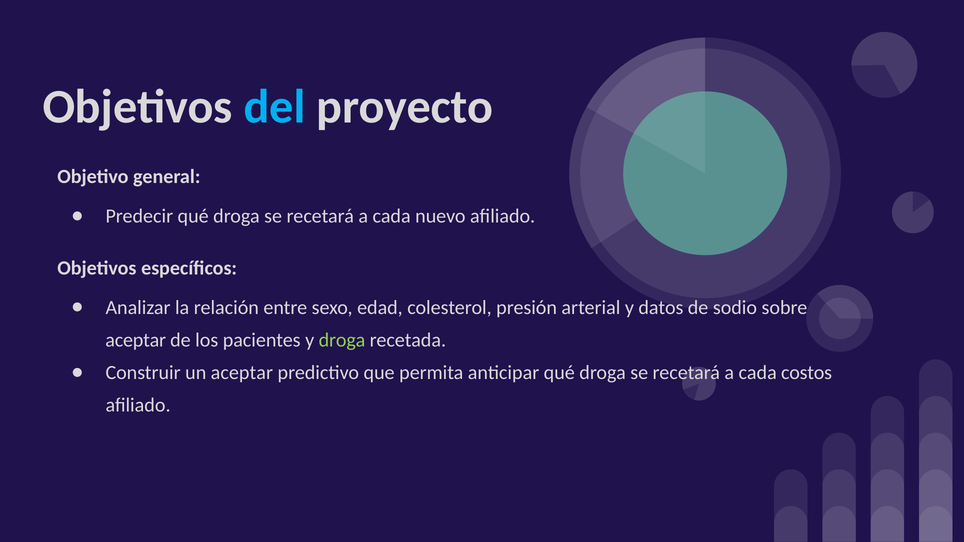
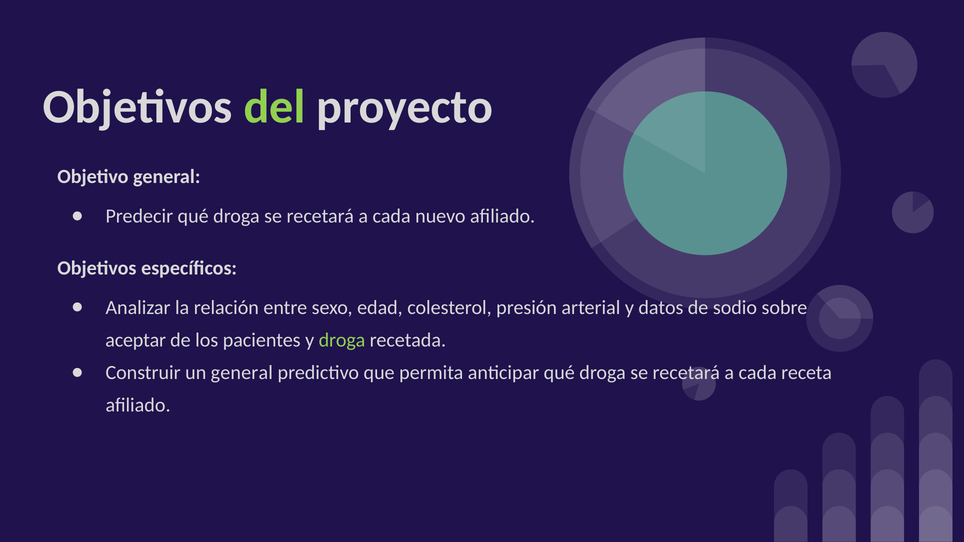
del colour: light blue -> light green (275, 107)
un aceptar: aceptar -> general (242, 373)
costos: costos -> receta (807, 373)
